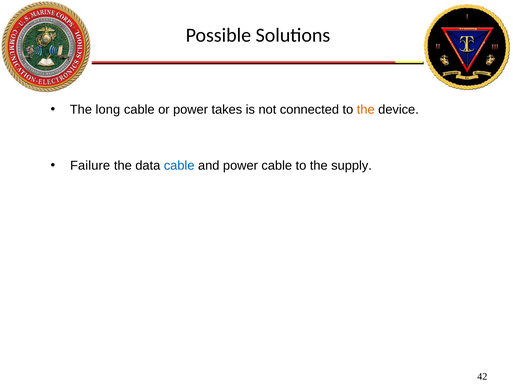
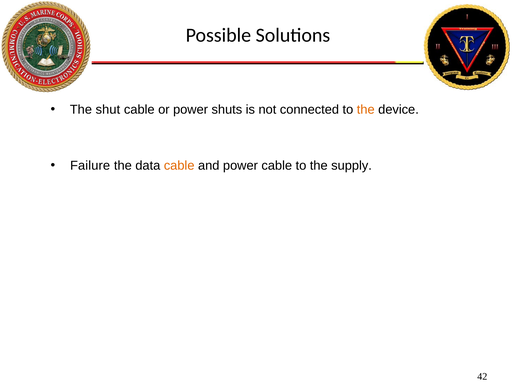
long: long -> shut (108, 109)
takes: takes -> shuts (227, 109)
cable colour: blue -> orange (179, 165)
